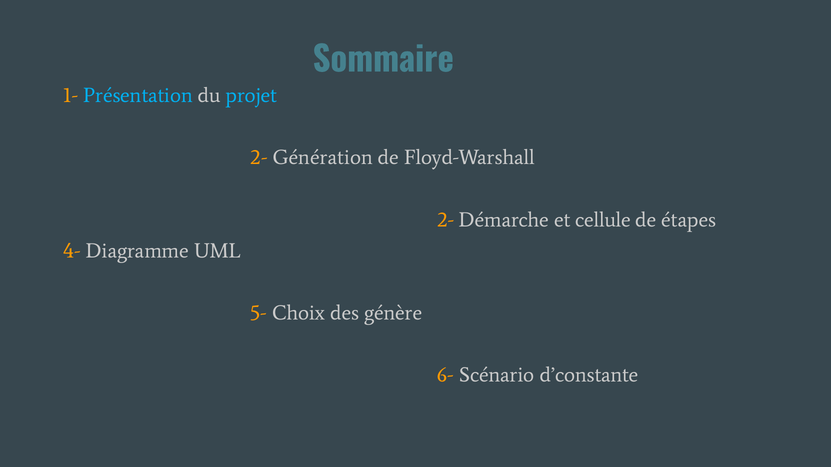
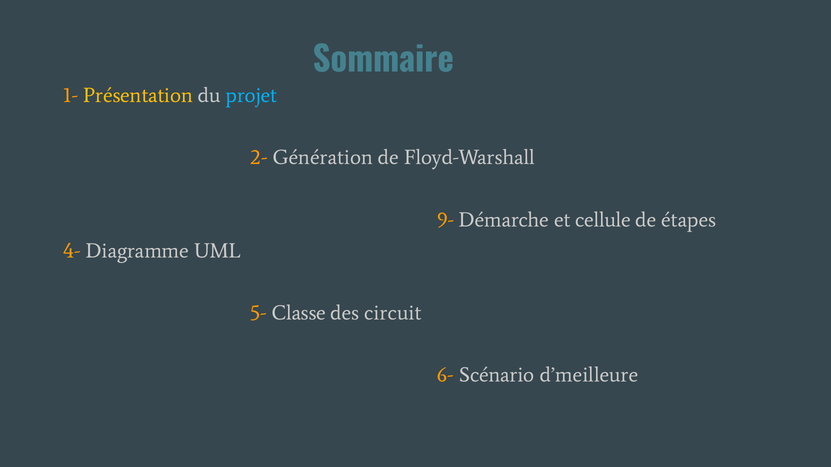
Présentation colour: light blue -> yellow (138, 96)
2-: 2- -> 9- (446, 220)
Choix: Choix -> Classe (299, 313)
génère: génère -> circuit (393, 313)
d’constante: d’constante -> d’meilleure (589, 375)
